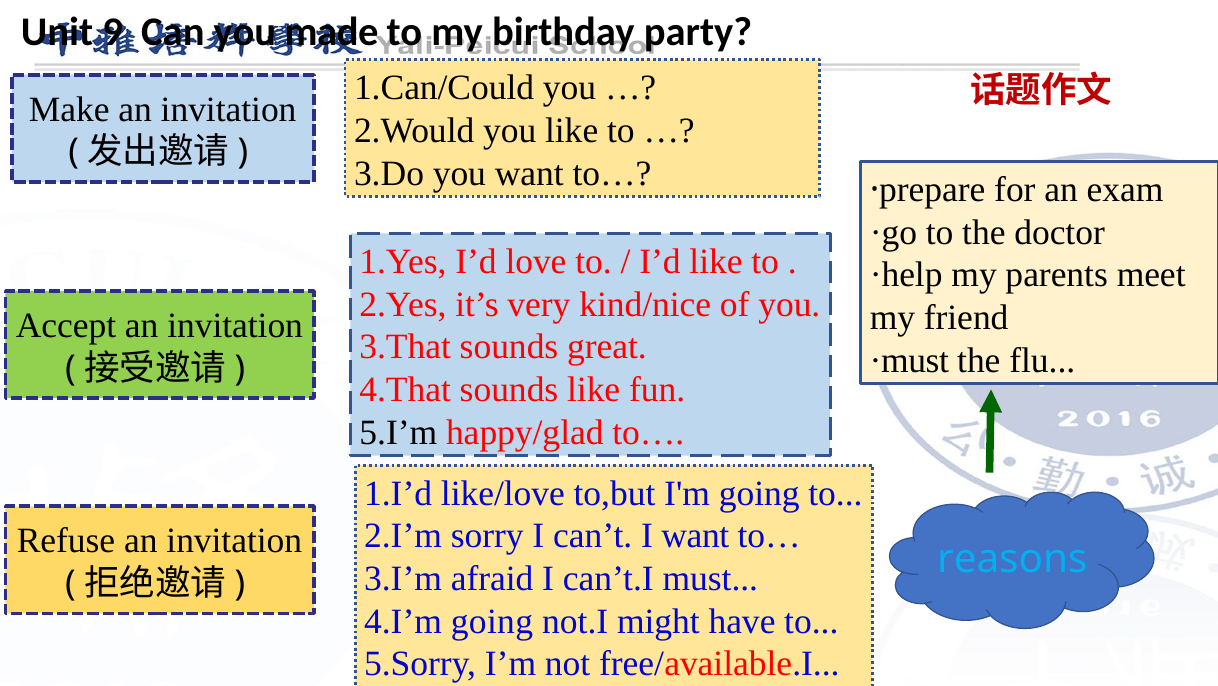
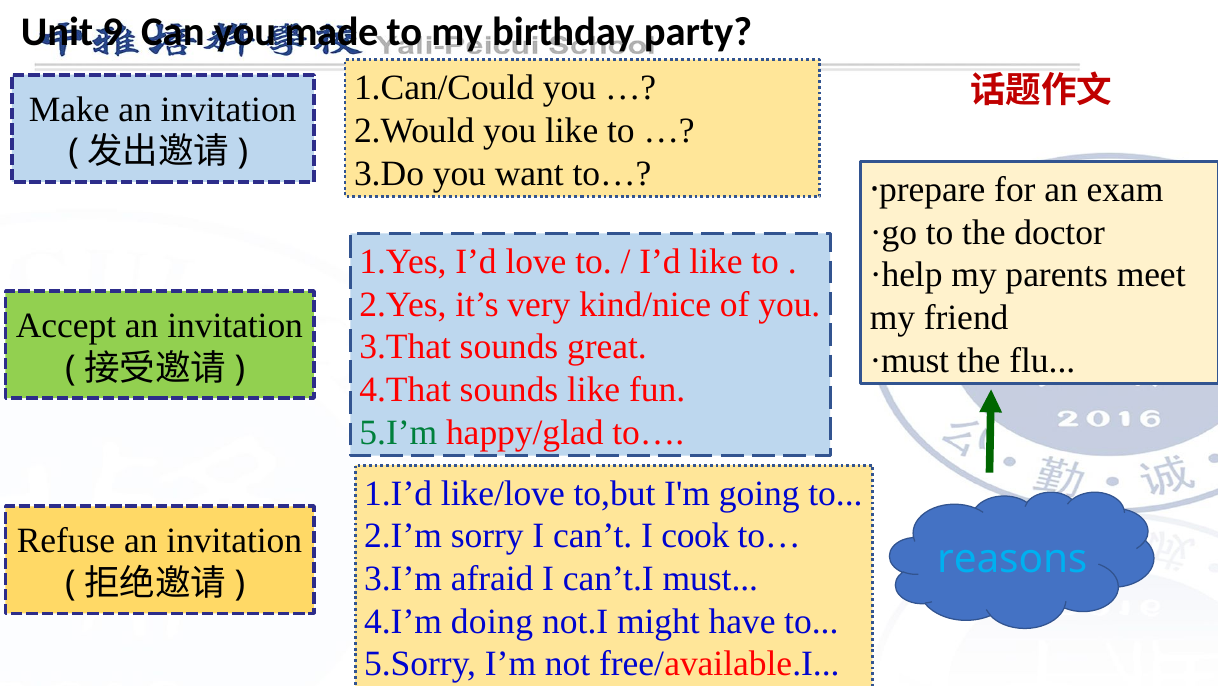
5.I’m colour: black -> green (398, 432)
I want: want -> cook (695, 536)
4.I’m going: going -> doing (492, 621)
